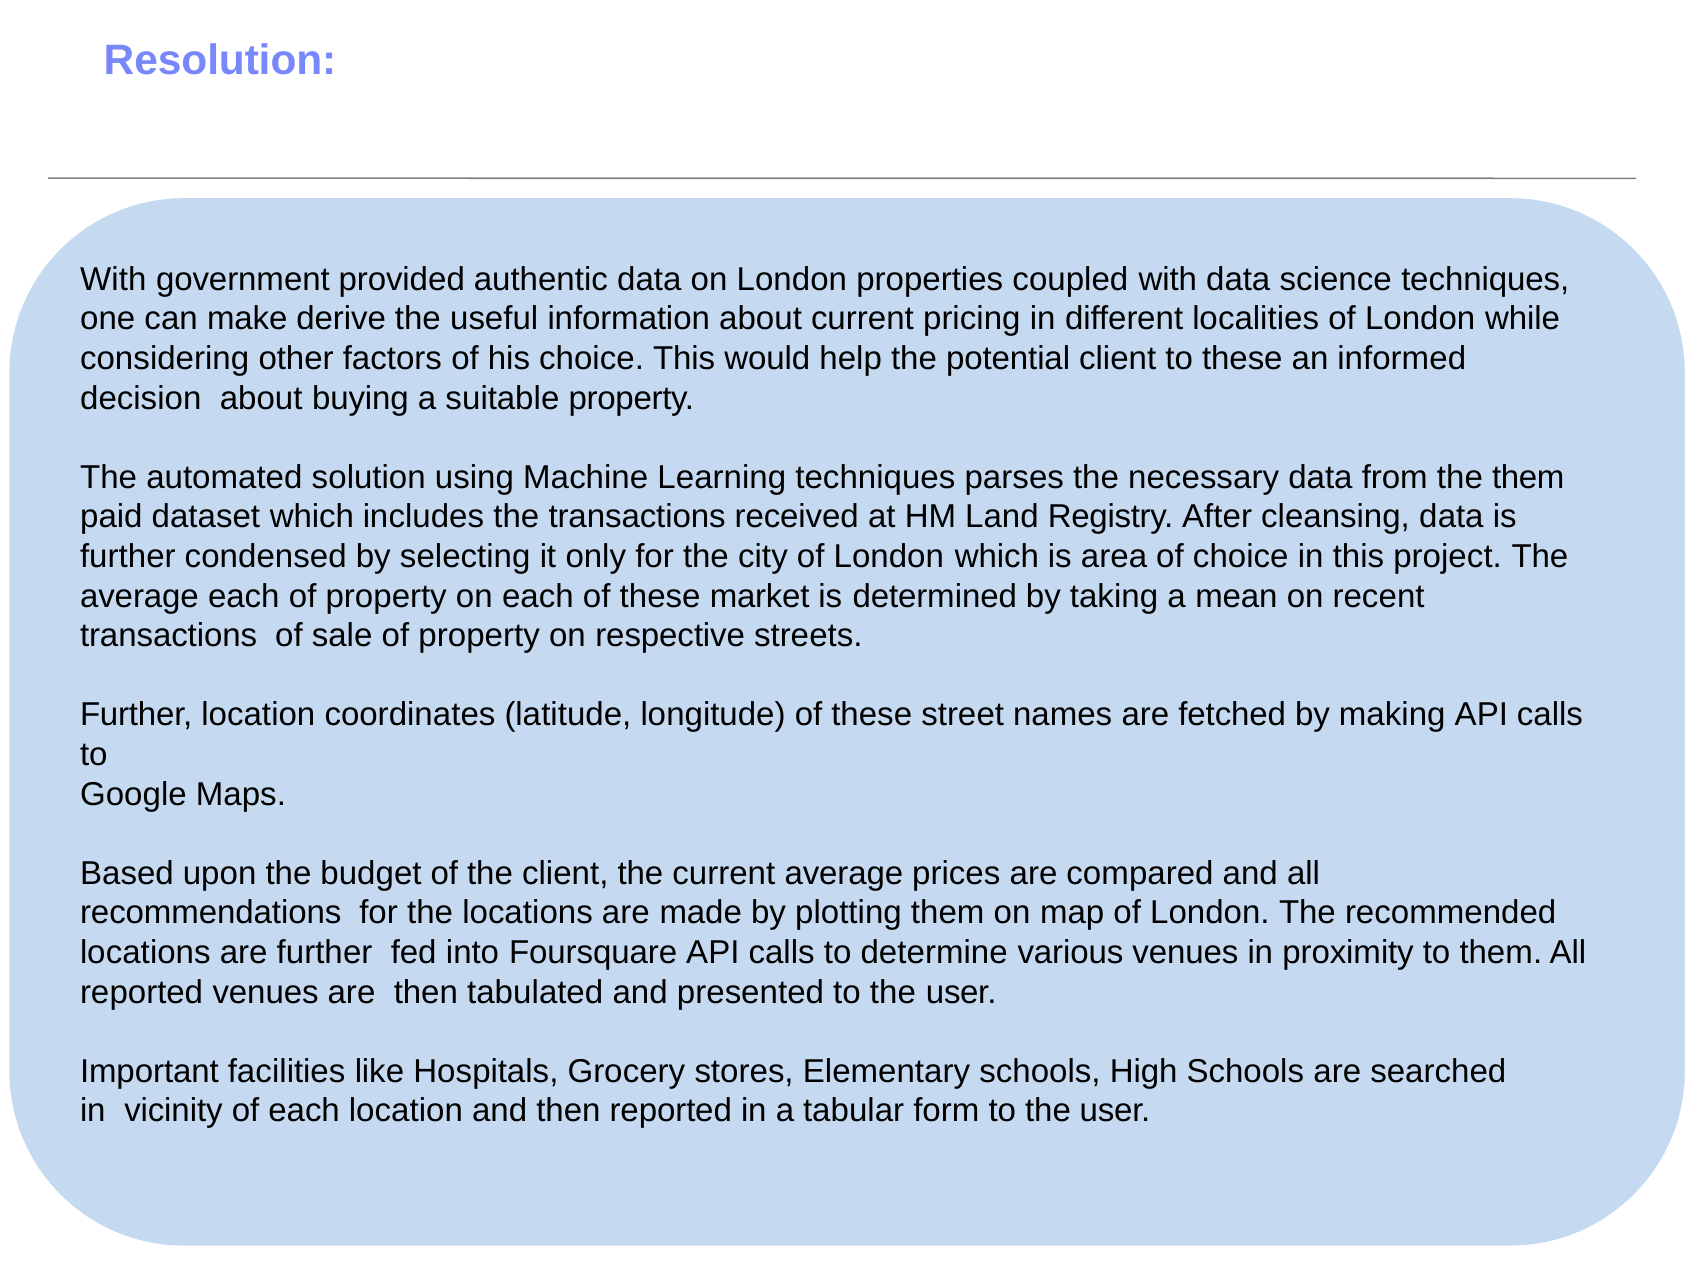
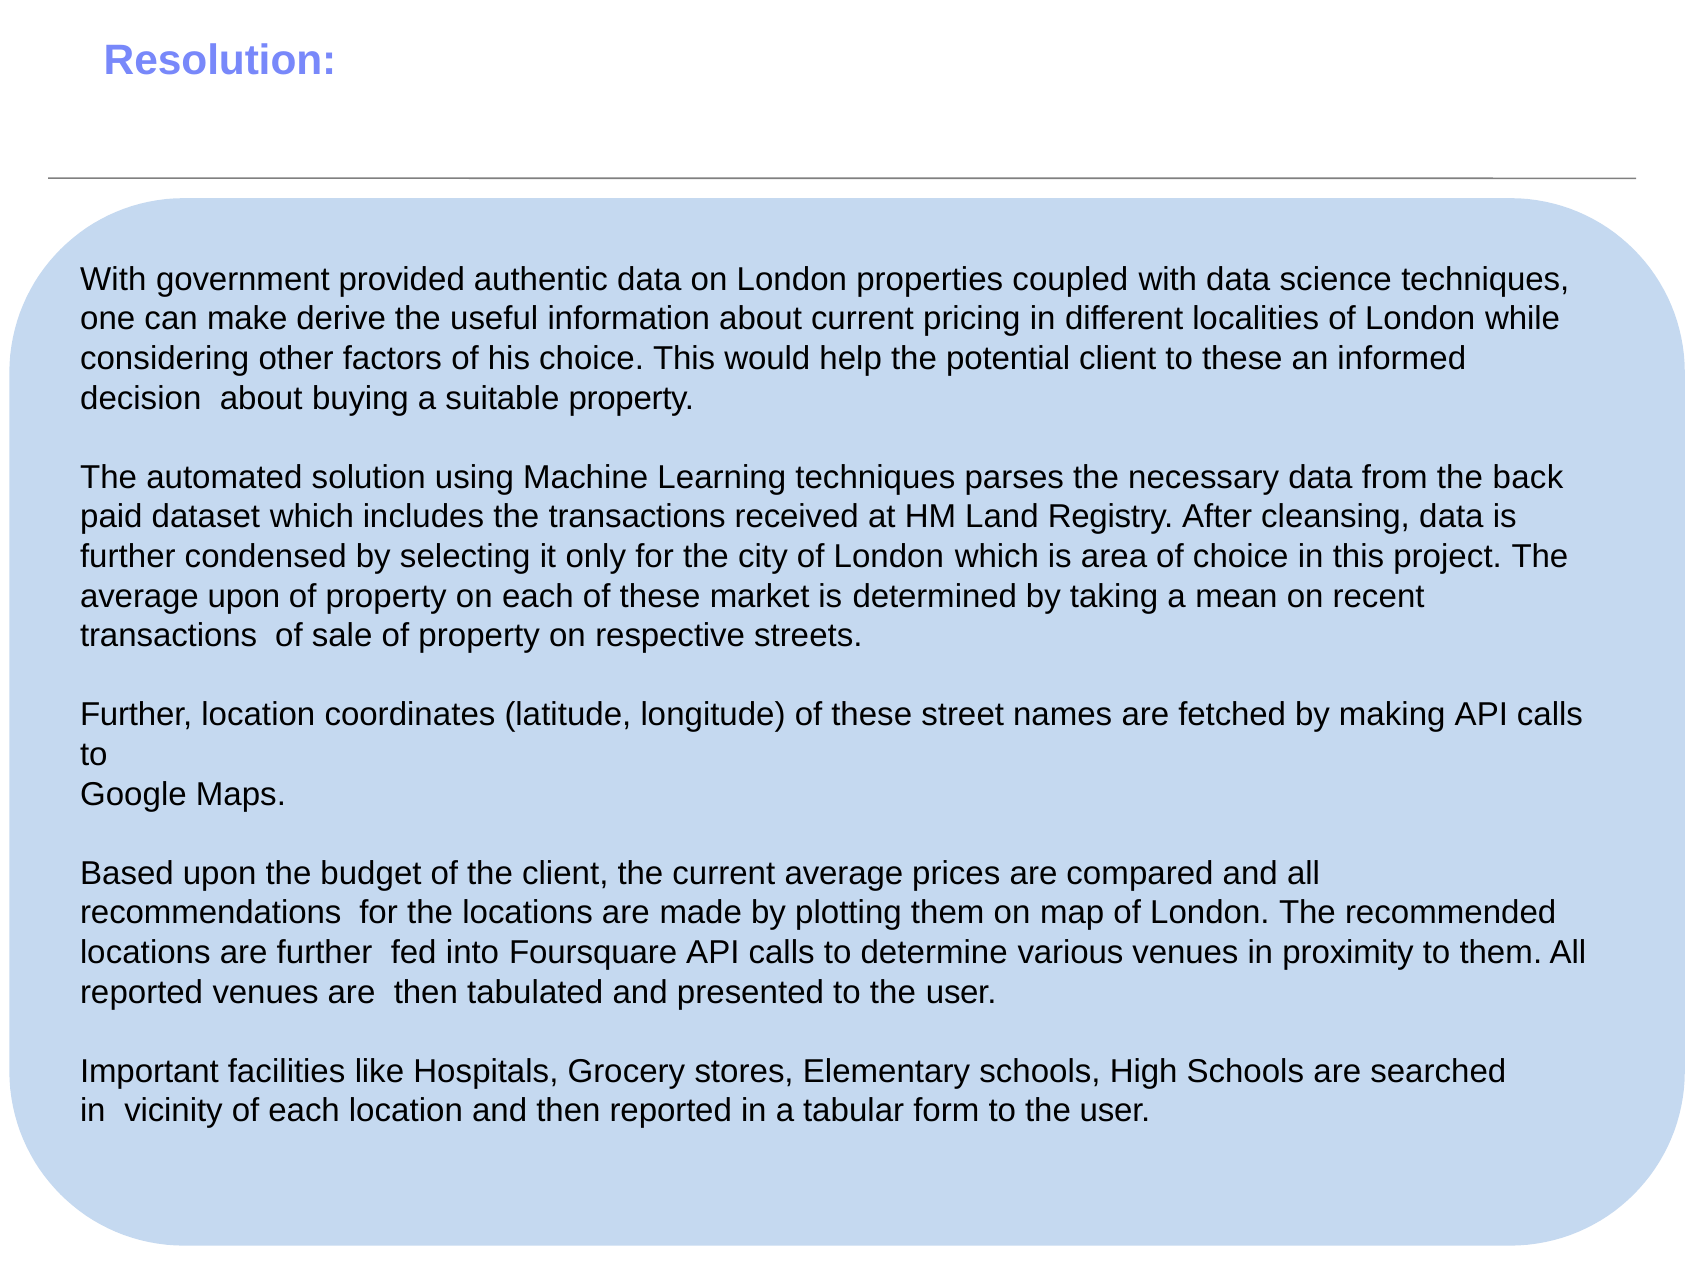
the them: them -> back (1528, 477)
average each: each -> upon (244, 596)
